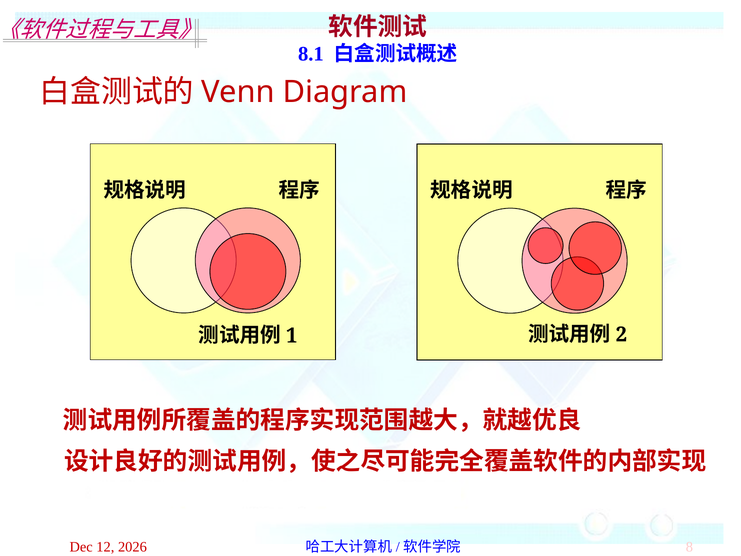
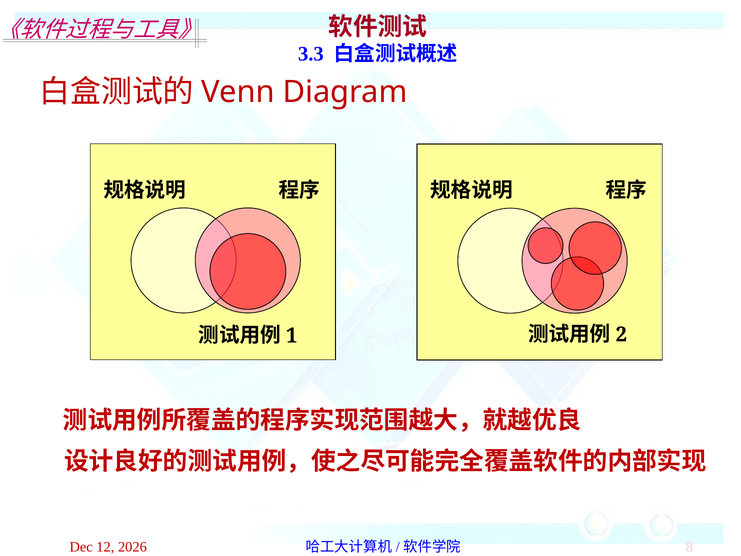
8.1: 8.1 -> 3.3 (311, 54)
